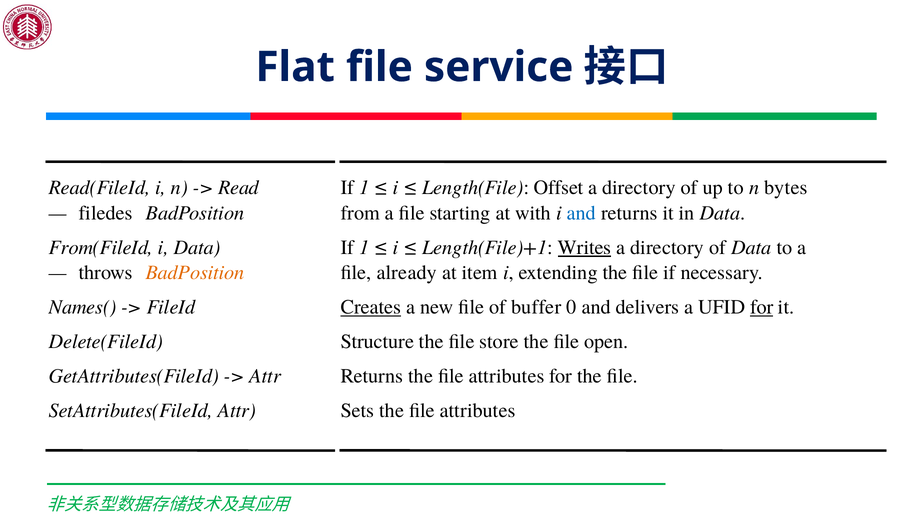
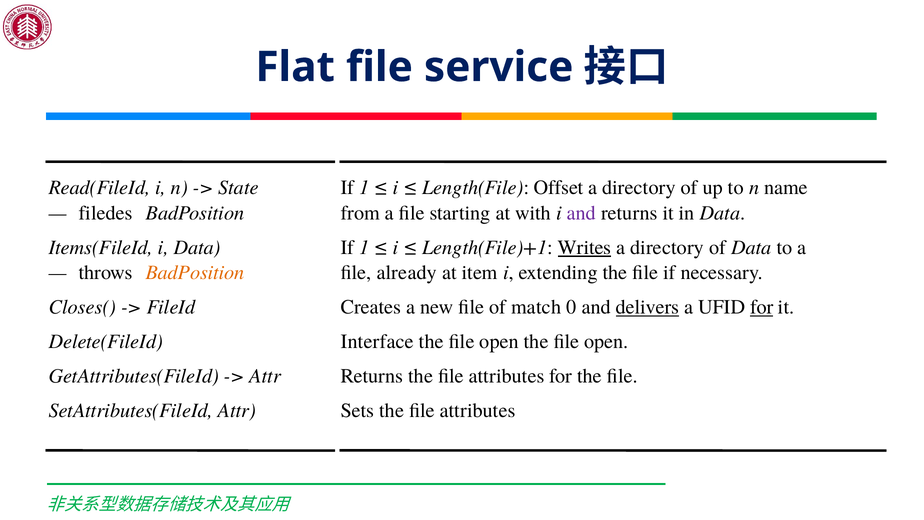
Read: Read -> State (238, 188)
bytes: bytes -> name (786, 188)
and colour: blue -> purple (582, 213)
From(FileId: From(FileId -> Items(FileId (101, 247)
Names(: Names( -> Closes( (82, 307)
Creates underline: present -> none (371, 307)
buffer: buffer -> match (536, 307)
delivers underline: none -> present (647, 307)
Structure: Structure -> Interface (377, 342)
store: store -> open (499, 342)
